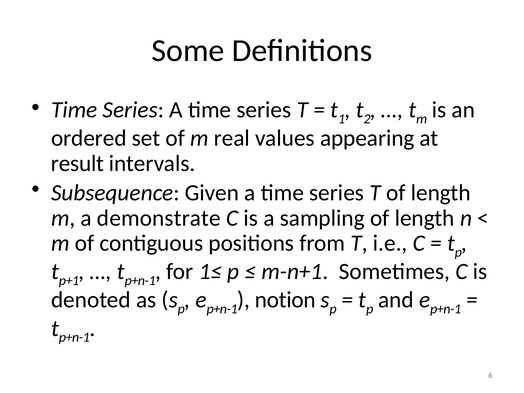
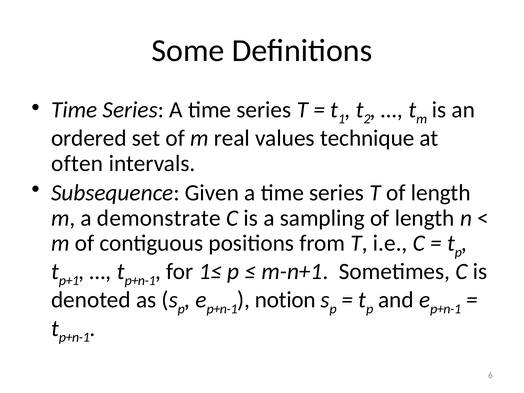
appearing: appearing -> technique (367, 138)
result: result -> often (77, 163)
